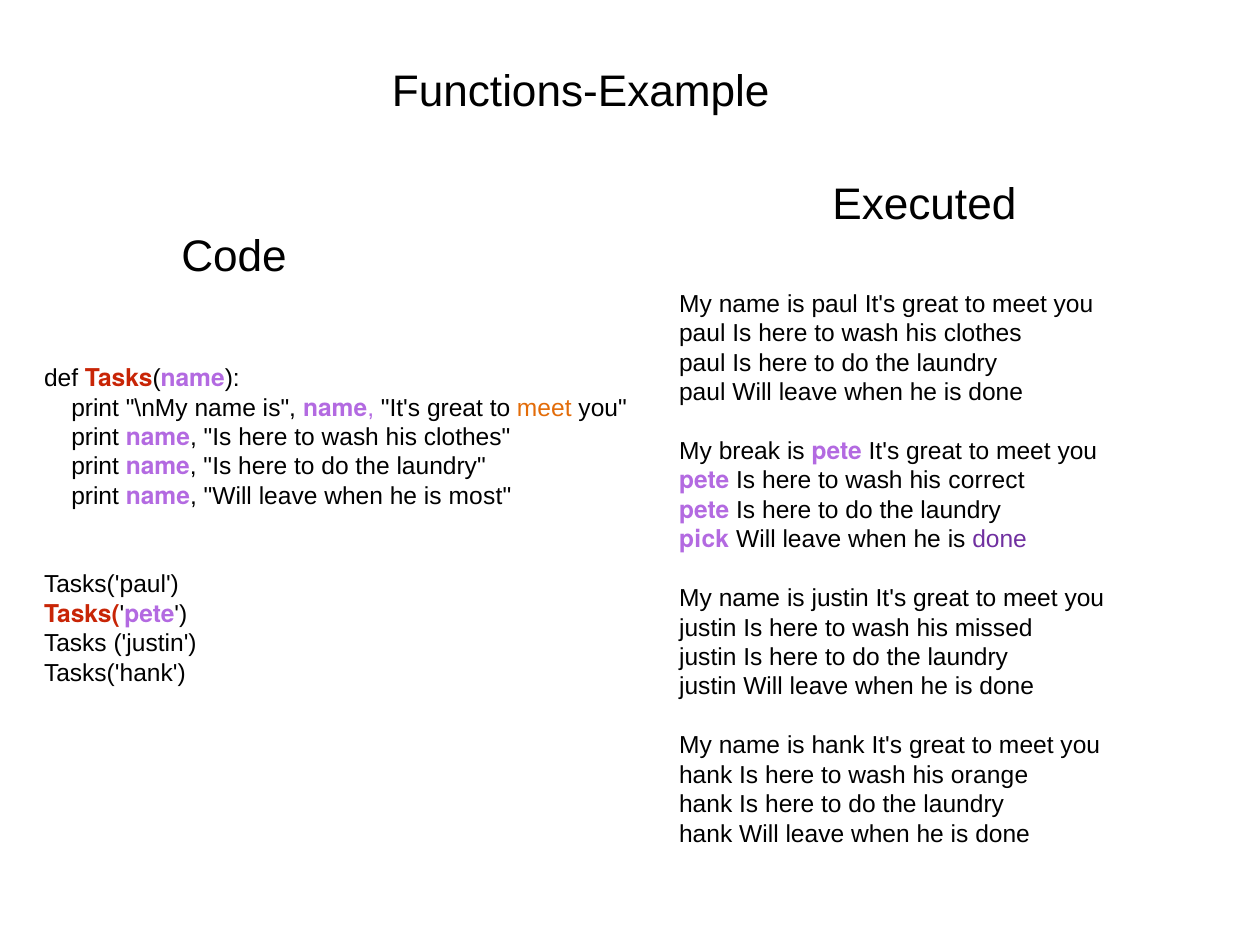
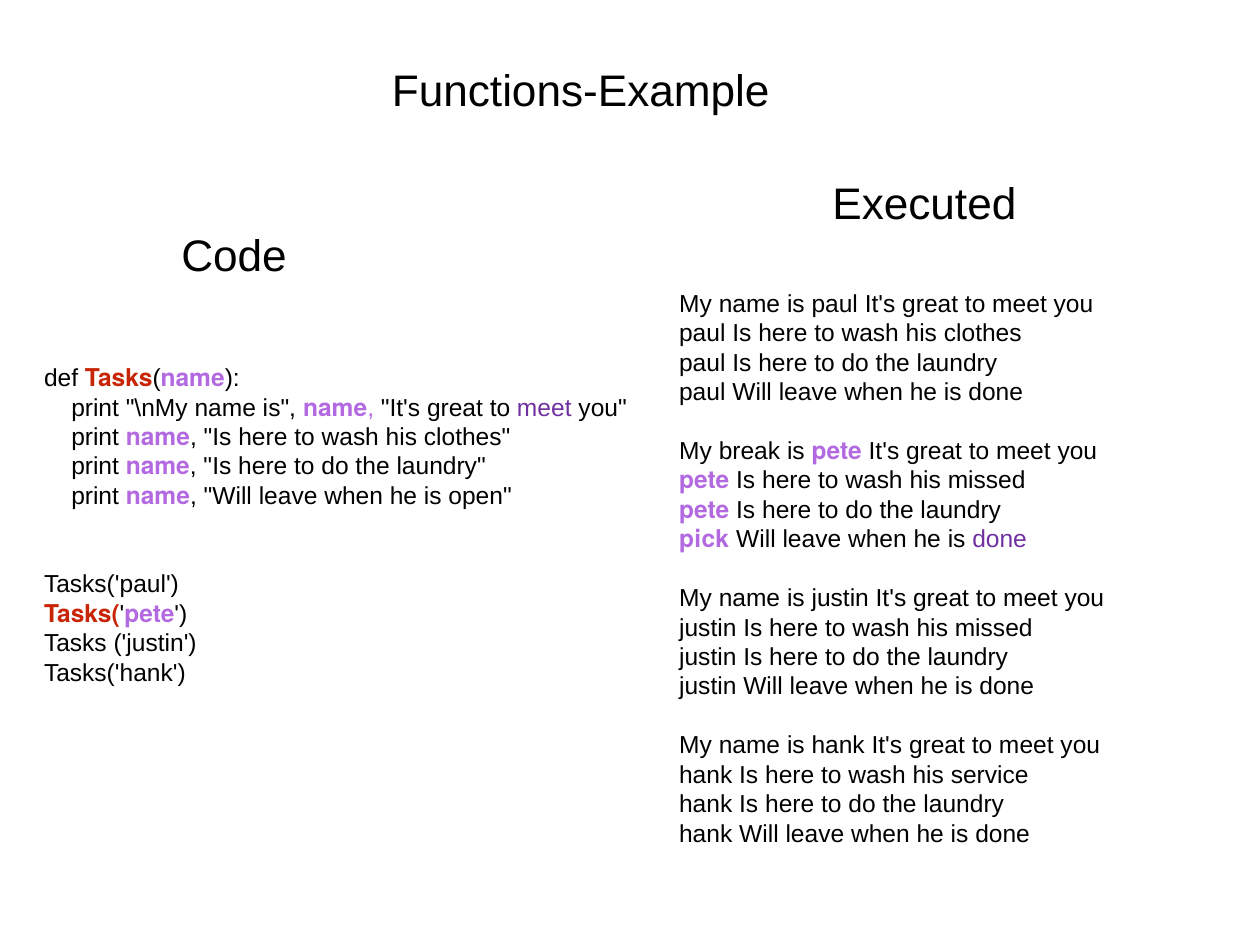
meet colour: orange -> purple (544, 408)
correct: correct -> missed (987, 481)
most: most -> open (480, 496)
orange: orange -> service (990, 775)
